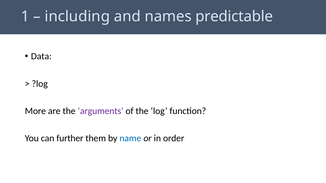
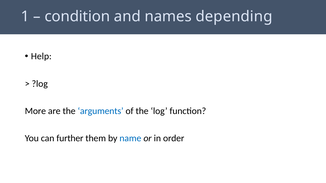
including: including -> condition (77, 16)
predictable: predictable -> depending (234, 16)
Data: Data -> Help (41, 56)
arguments colour: purple -> blue (101, 111)
